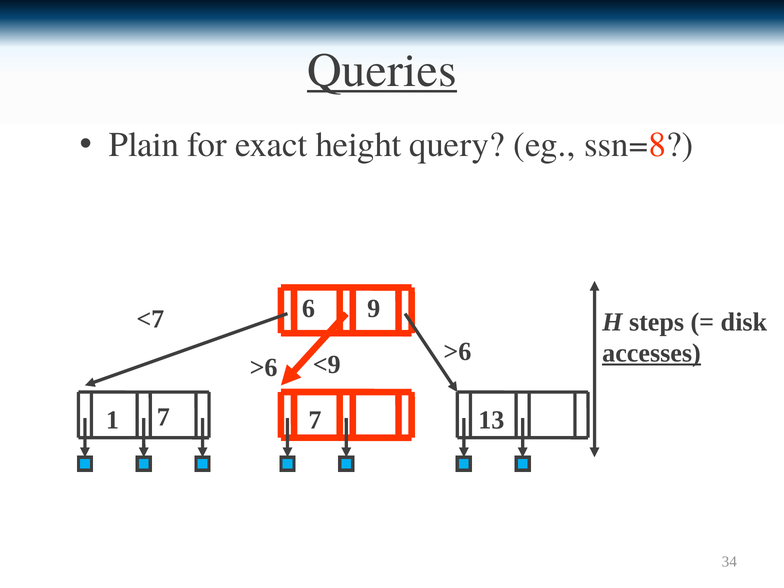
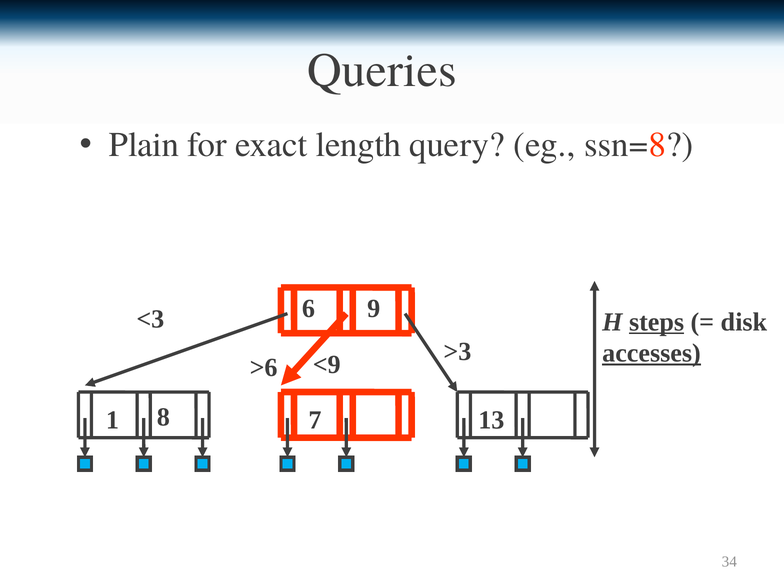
Queries underline: present -> none (382, 71)
height: height -> length (359, 145)
<7: <7 -> <3 (150, 319)
steps underline: none -> present (657, 322)
<9 >6: >6 -> >3 (457, 352)
1 7: 7 -> 8 (163, 417)
